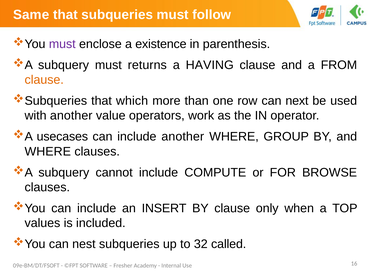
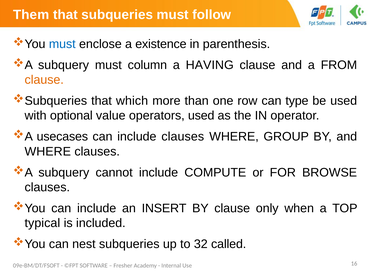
Same: Same -> Them (31, 15)
must colour: purple -> blue (62, 44)
returns: returns -> column (147, 65)
next: next -> type (297, 101)
with another: another -> optional (71, 116)
operators work: work -> used (201, 116)
include another: another -> clauses (183, 137)
values: values -> typical (42, 223)
